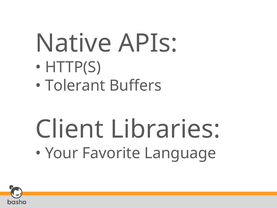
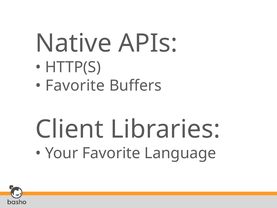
Tolerant: Tolerant -> Favorite (75, 86)
